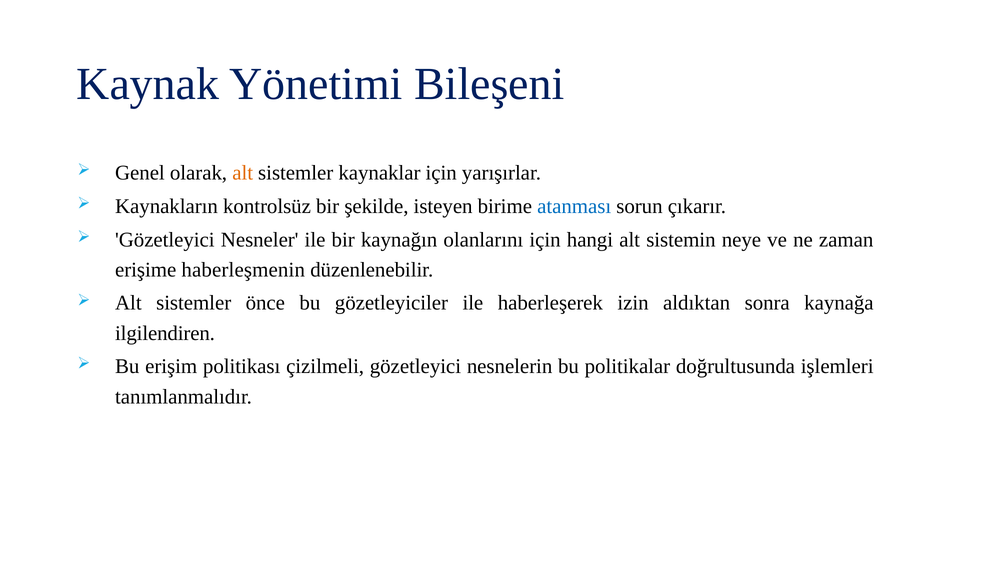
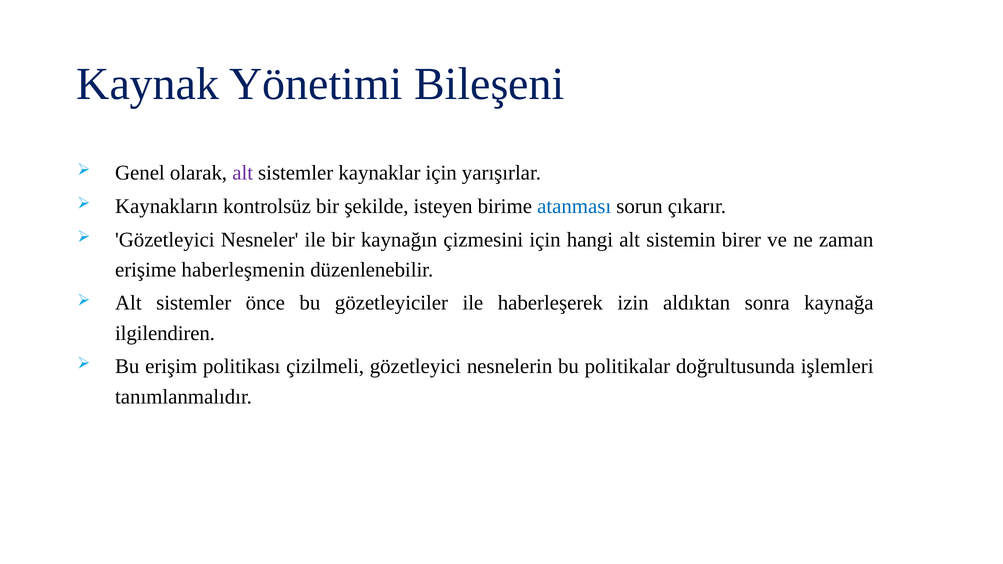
alt colour: orange -> purple (243, 173)
olanlarını: olanlarını -> çizmesini (483, 240)
neye: neye -> birer (741, 240)
